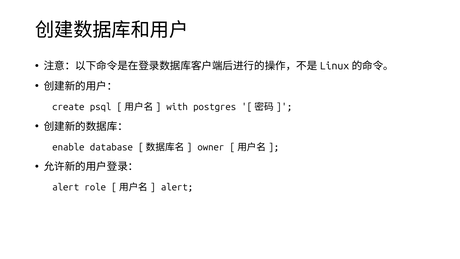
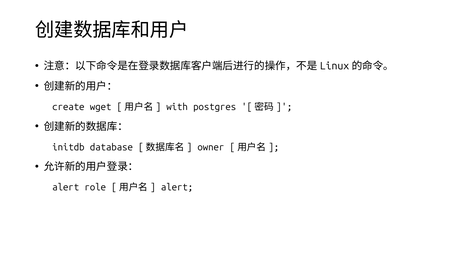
psql: psql -> wget (101, 107)
enable: enable -> initdb (68, 147)
